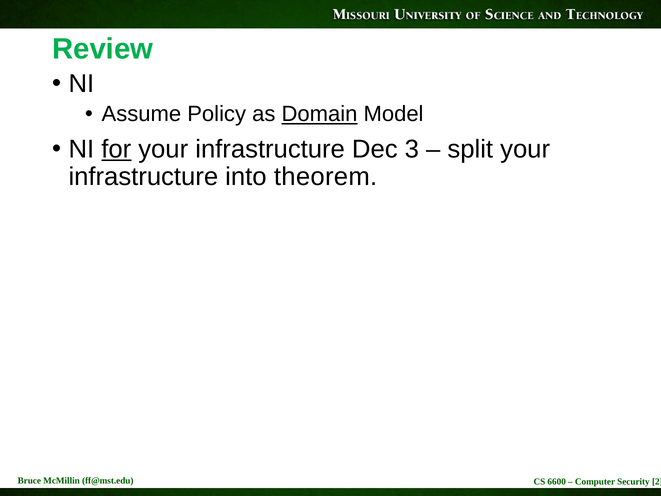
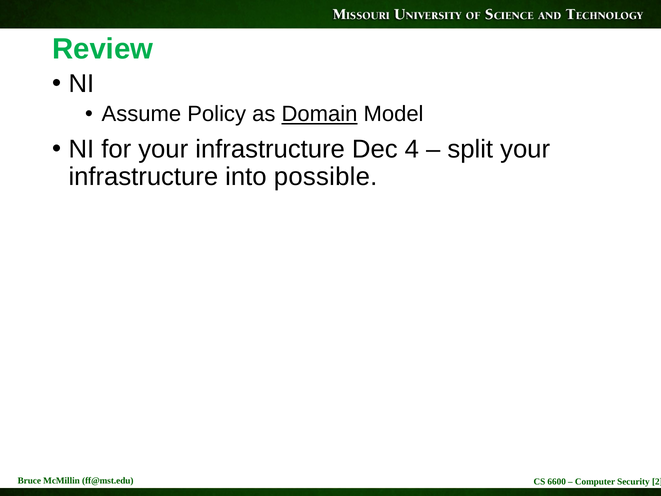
for underline: present -> none (116, 149)
3: 3 -> 4 (412, 149)
theorem: theorem -> possible (326, 177)
